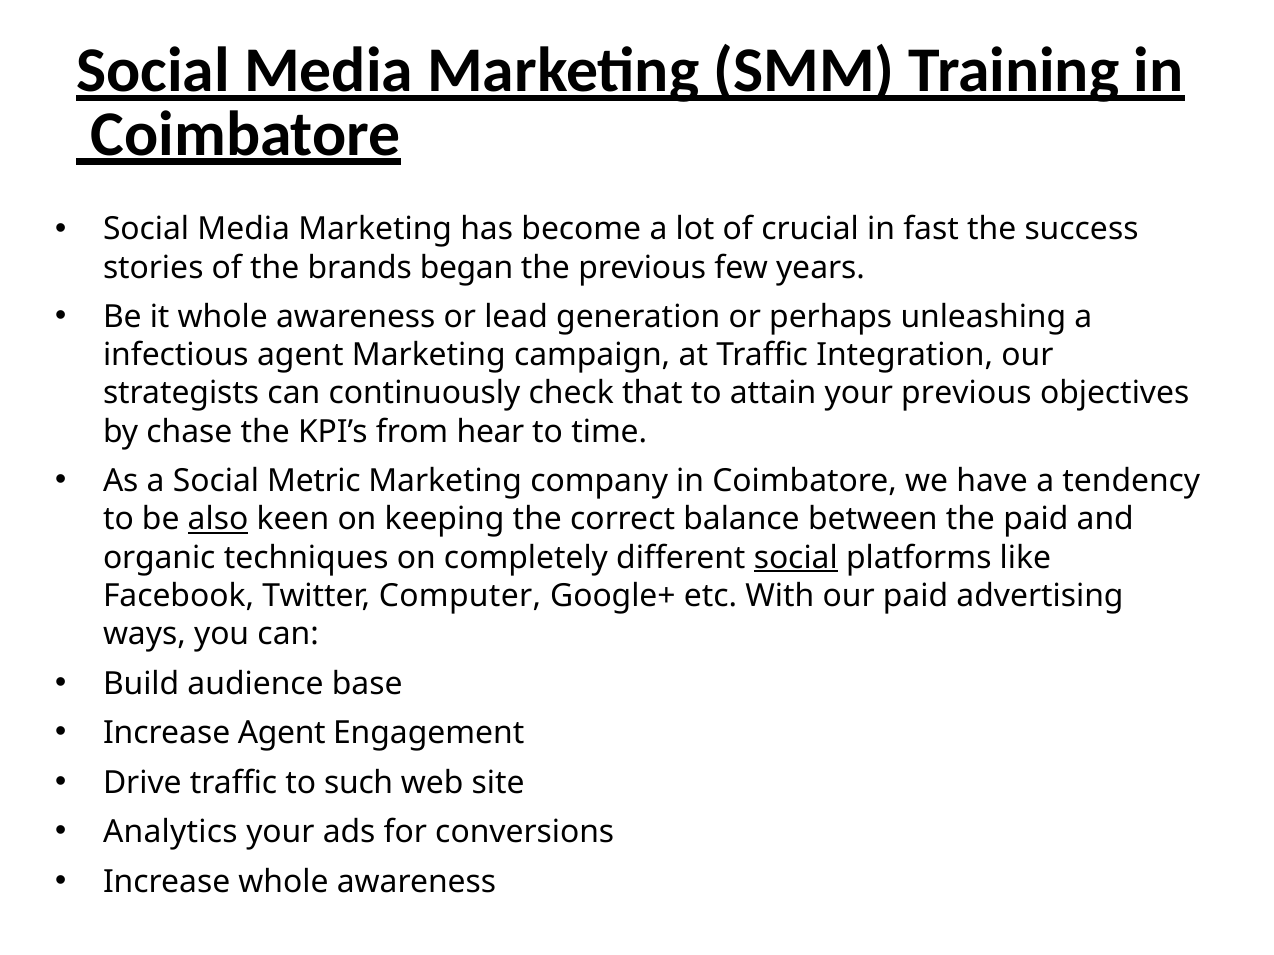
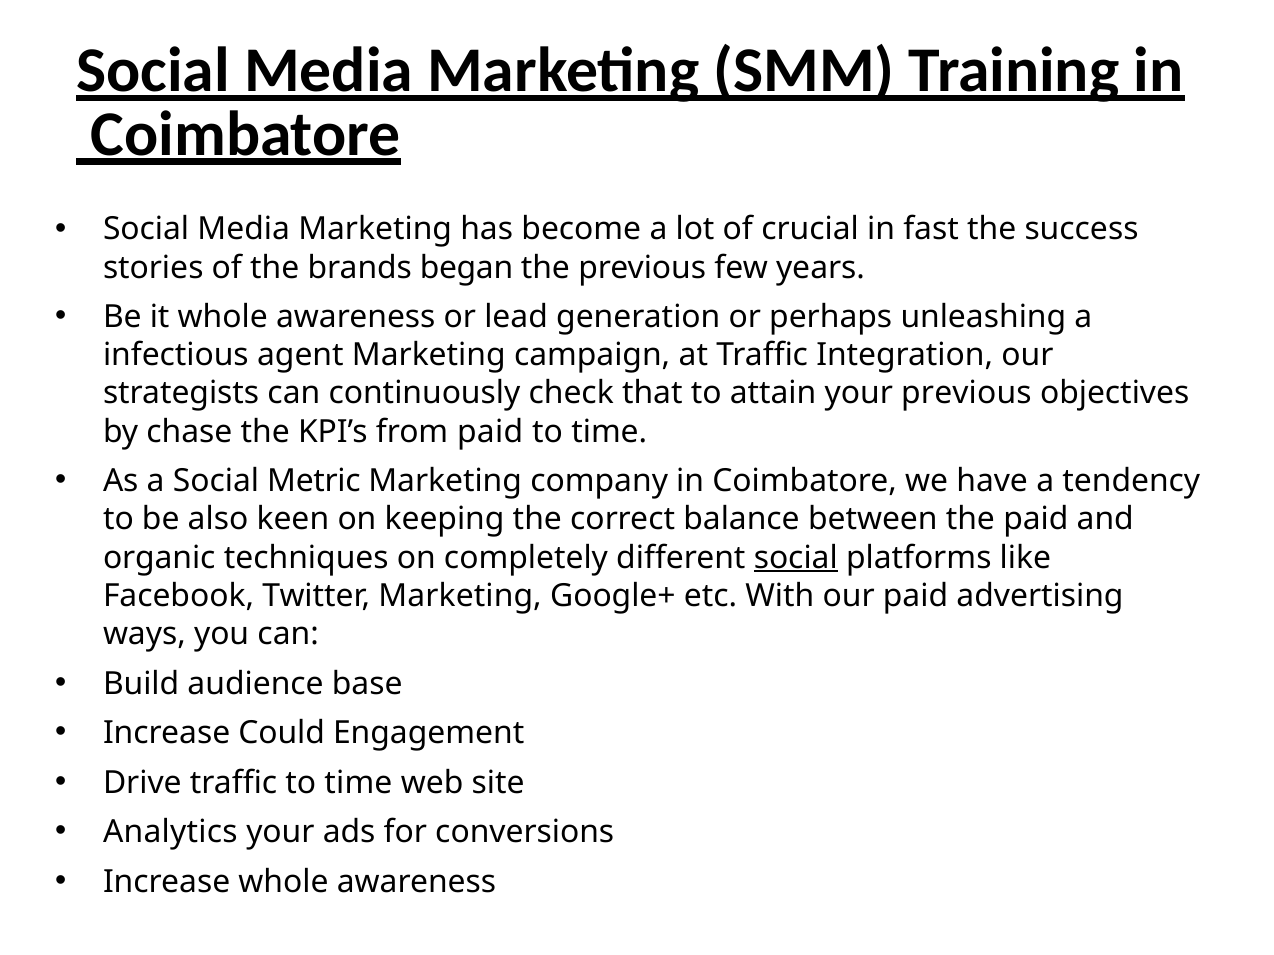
from hear: hear -> paid (490, 432)
also underline: present -> none (218, 520)
Twitter Computer: Computer -> Marketing (460, 596)
Increase Agent: Agent -> Could (282, 733)
traffic to such: such -> time (358, 783)
